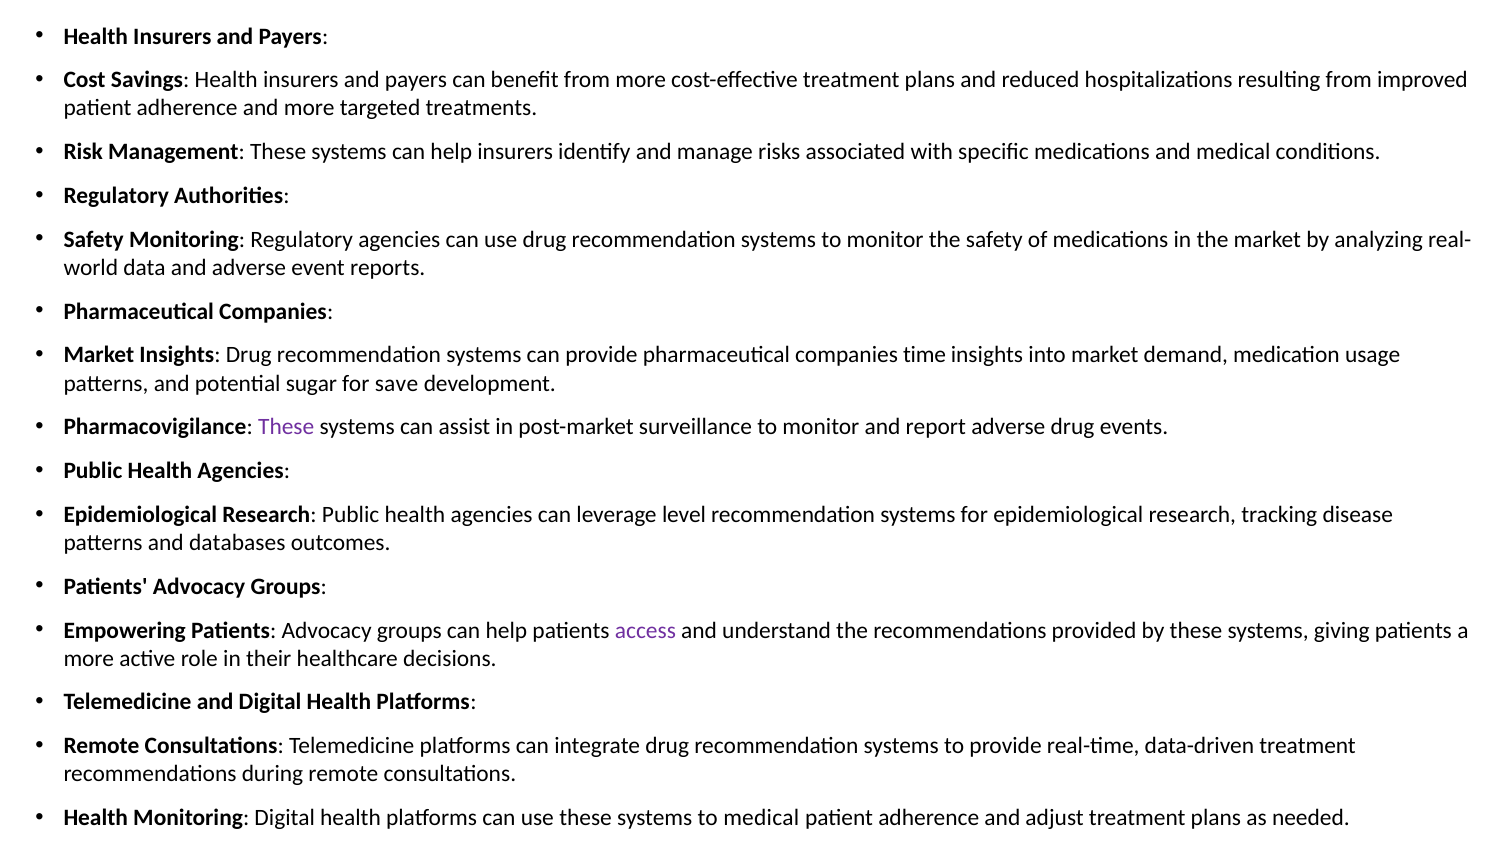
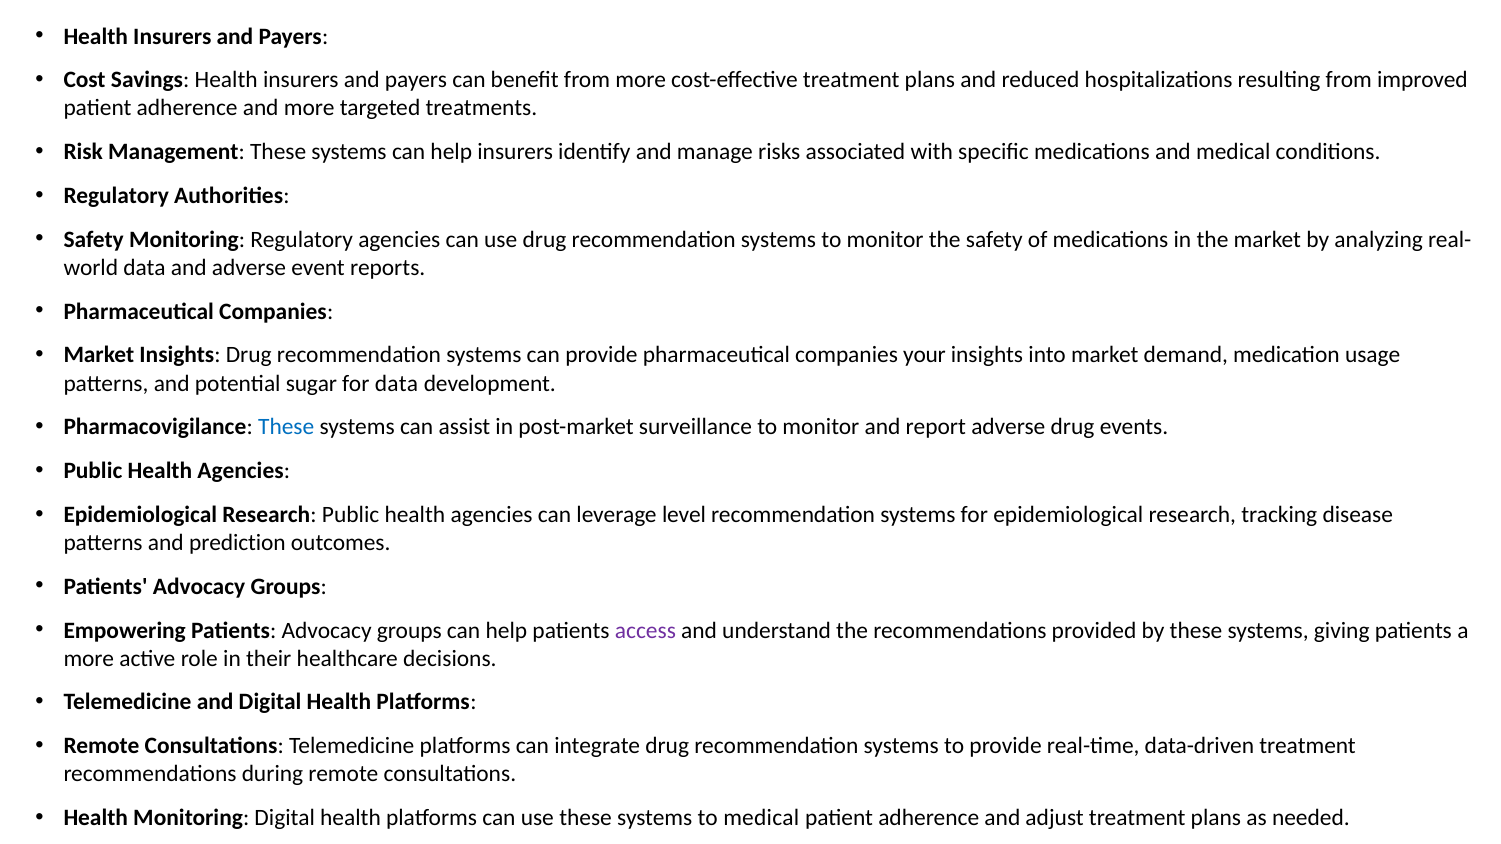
time: time -> your (925, 355)
for save: save -> data (397, 383)
These colour: purple -> blue (286, 427)
databases: databases -> prediction (237, 543)
